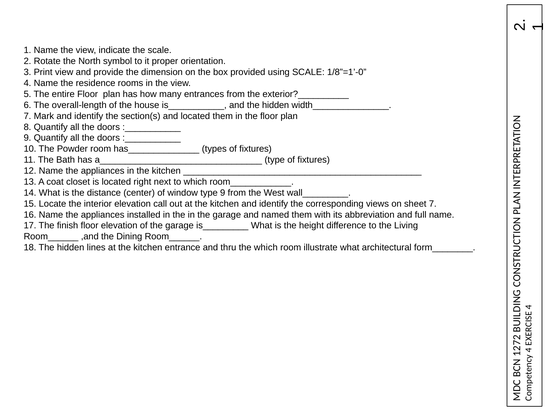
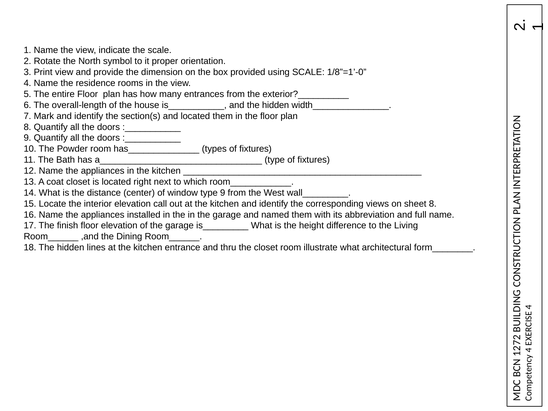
sheet 7: 7 -> 8 (433, 204)
the which: which -> closet (266, 248)
